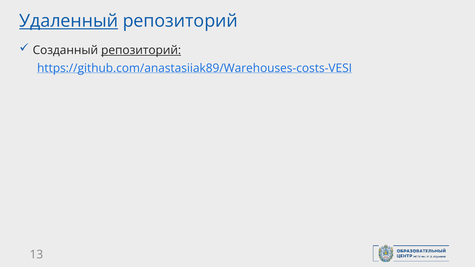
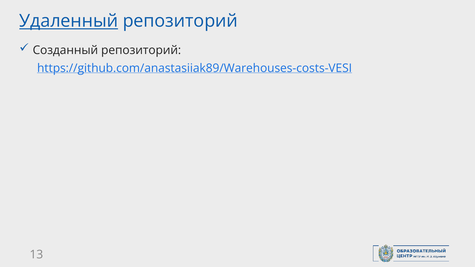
репозиторий underline: present -> none (141, 50)
